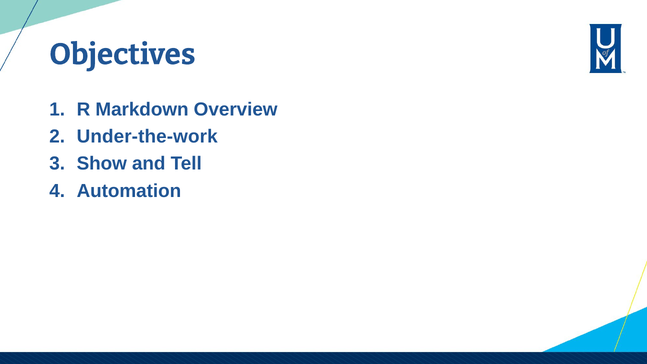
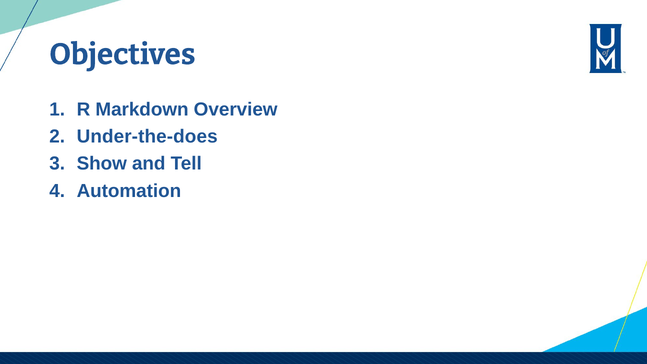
Under-the-work: Under-the-work -> Under-the-does (147, 137)
